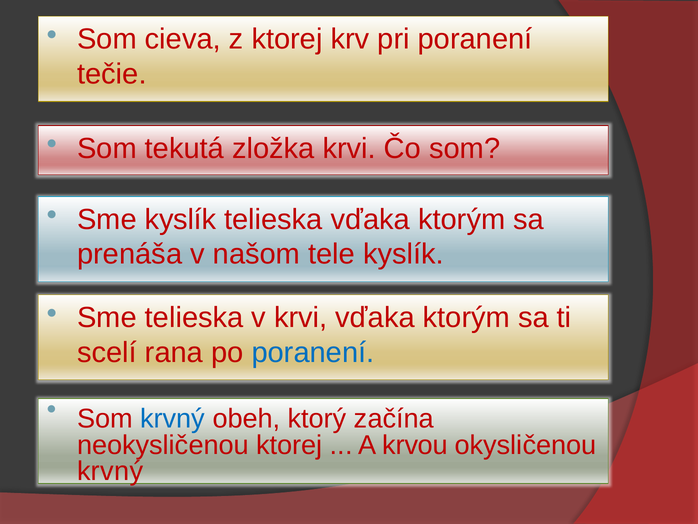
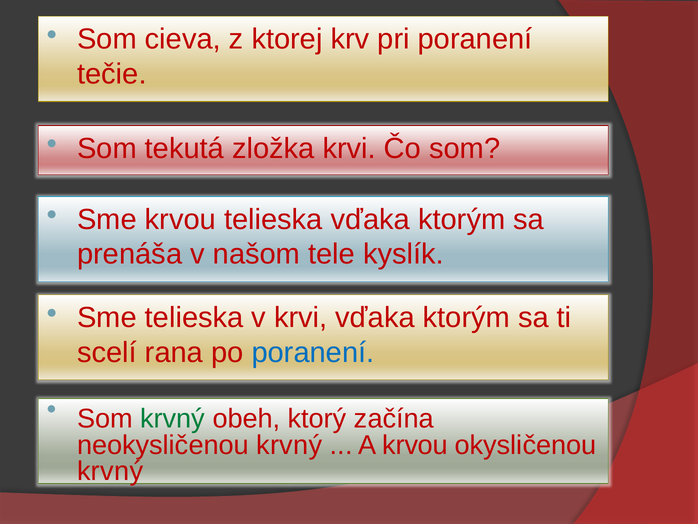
Sme kyslík: kyslík -> krvou (180, 219)
krvný colour: blue -> green (173, 419)
neokysličenou ktorej: ktorej -> krvný (289, 445)
